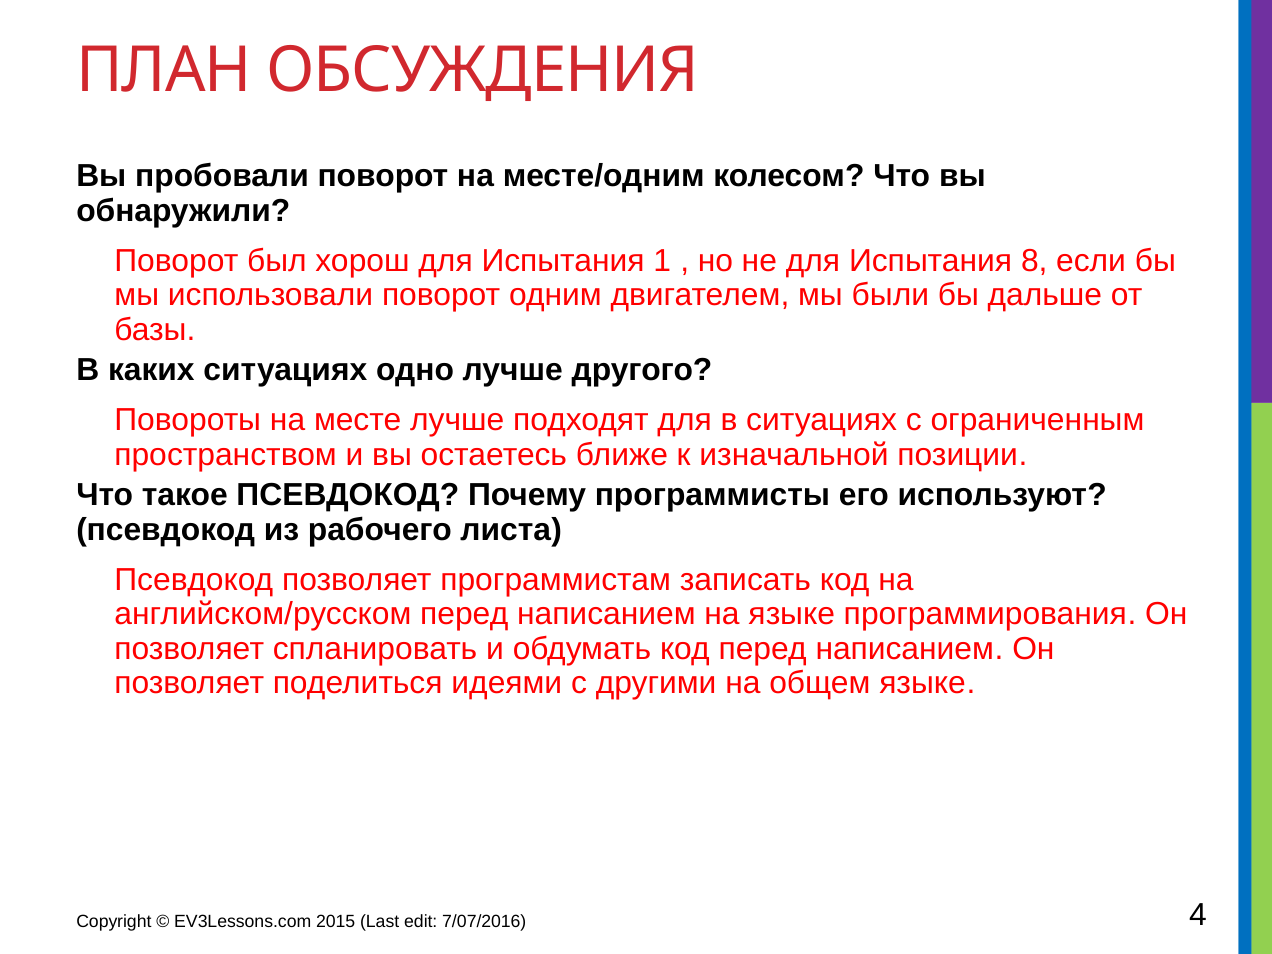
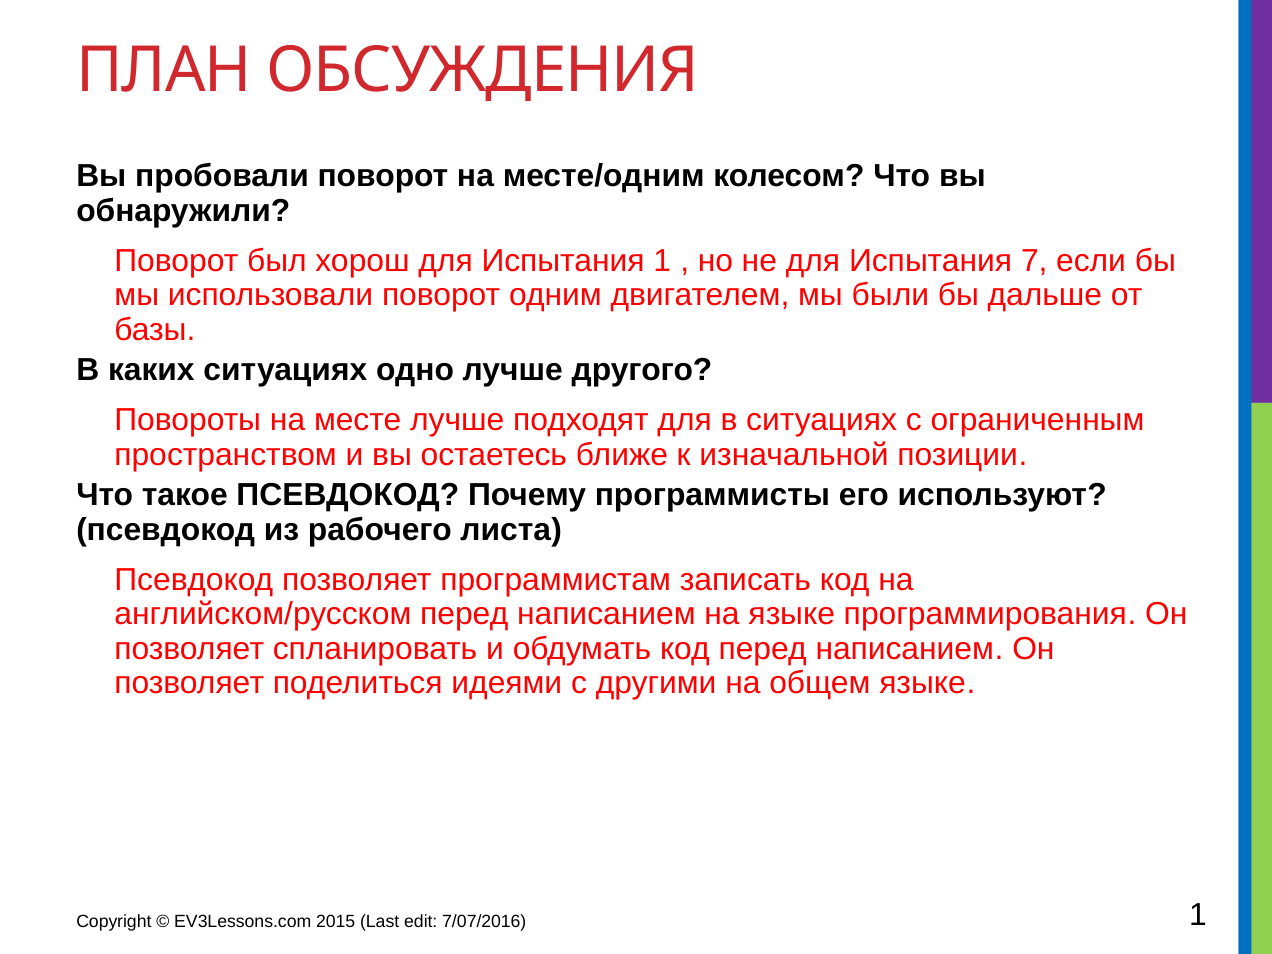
8: 8 -> 7 (1034, 261)
7/07/2016 4: 4 -> 1 (1198, 915)
